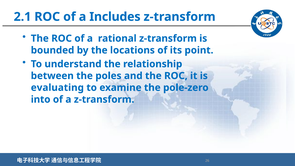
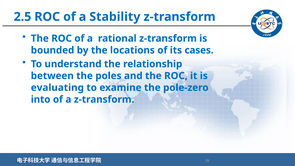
2.1: 2.1 -> 2.5 (22, 17)
Includes: Includes -> Stability (115, 17)
point: point -> cases (199, 50)
